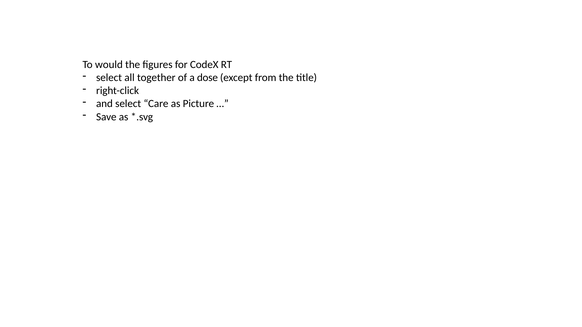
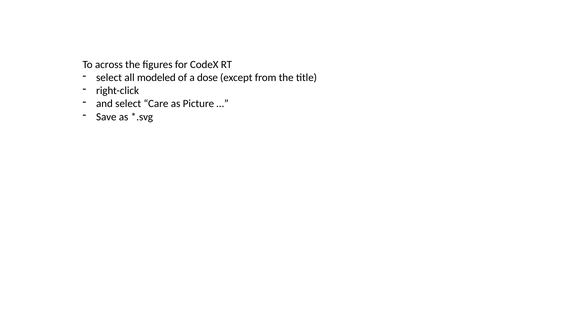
would: would -> across (109, 65)
together: together -> modeled (156, 78)
